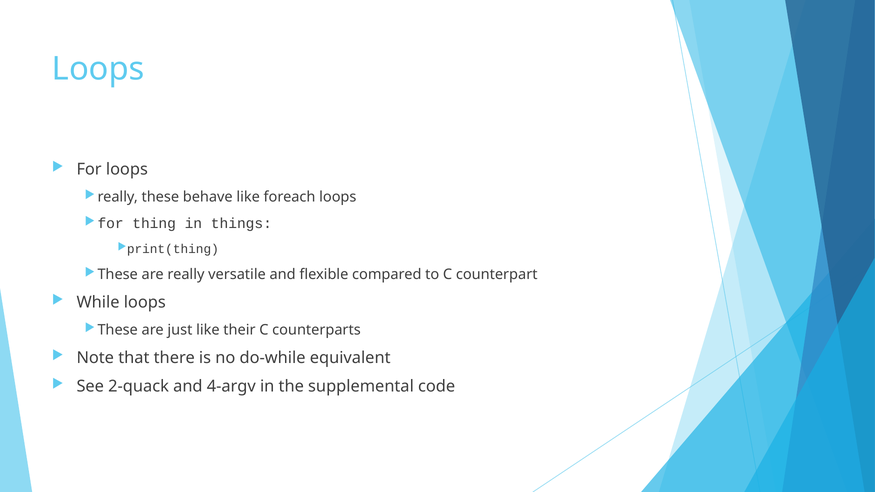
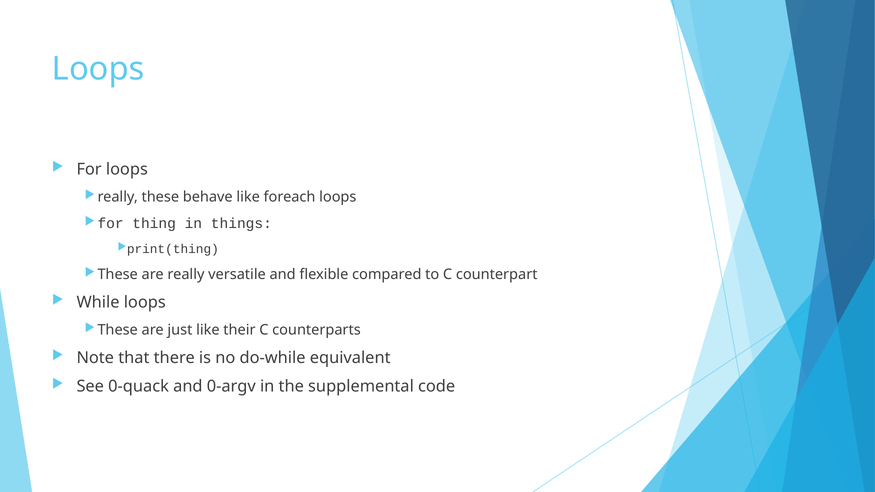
2-quack: 2-quack -> 0-quack (139, 387)
4-argv: 4-argv -> 0-argv (231, 387)
